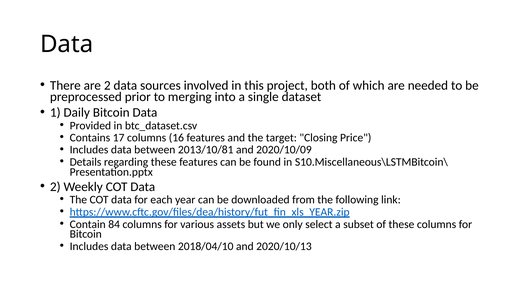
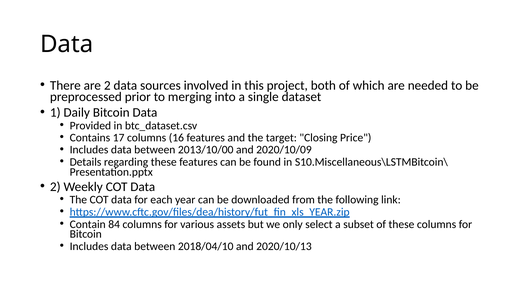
2013/10/81: 2013/10/81 -> 2013/10/00 (206, 150)
